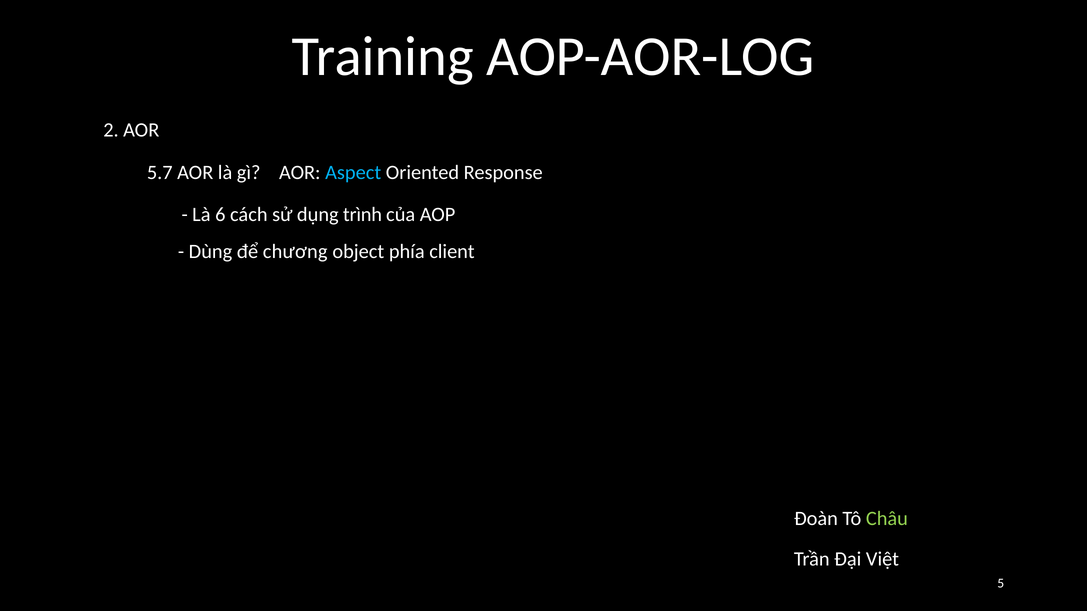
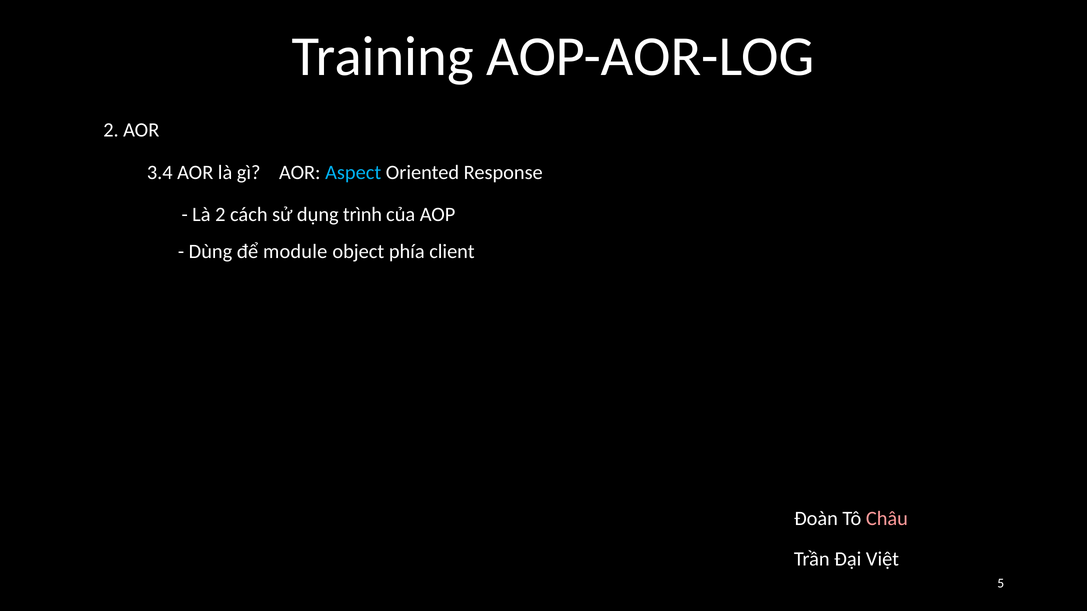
5.7: 5.7 -> 3.4 (160, 172)
Là 6: 6 -> 2 (220, 215)
chương: chương -> module (295, 252)
Châu colour: light green -> pink (887, 519)
